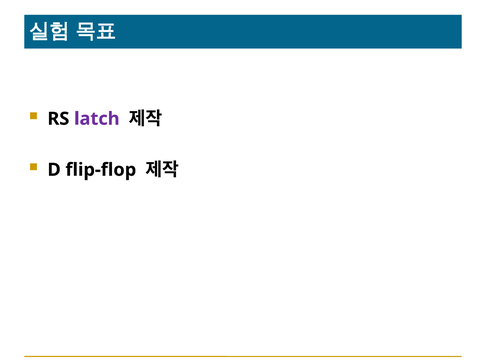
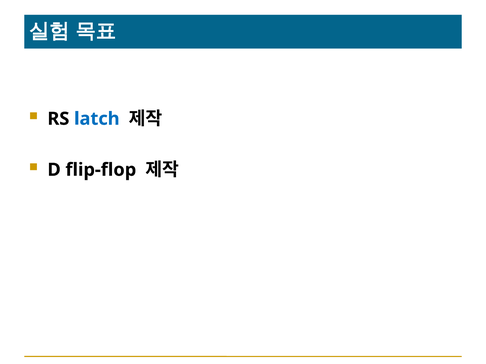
latch colour: purple -> blue (97, 119)
